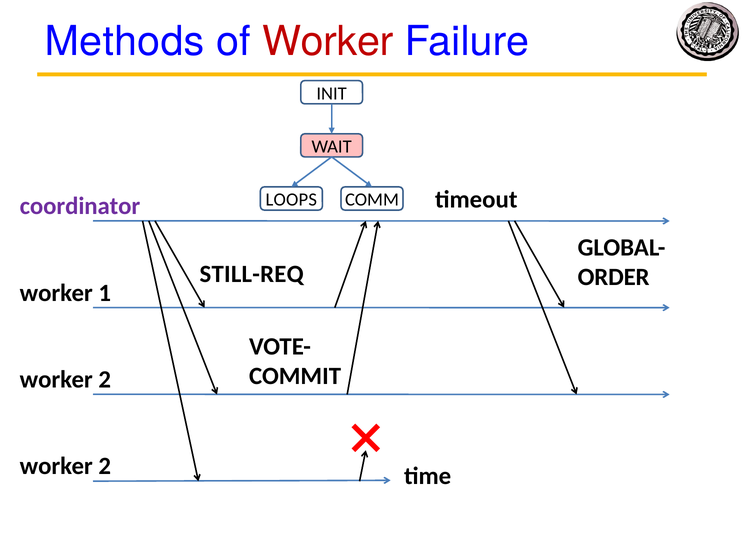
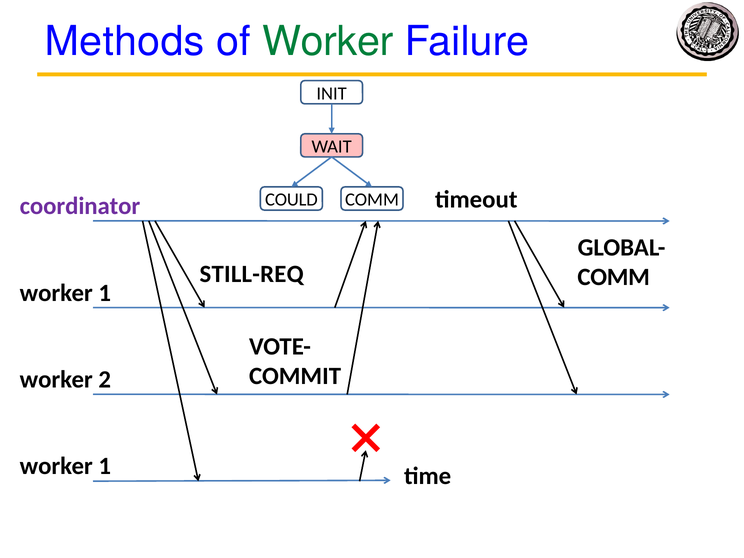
Worker colour: red -> green (328, 42)
LOOPS: LOOPS -> COULD (291, 200)
ORDER: ORDER -> COMM (614, 277)
2: 2 -> 1 (105, 466)
